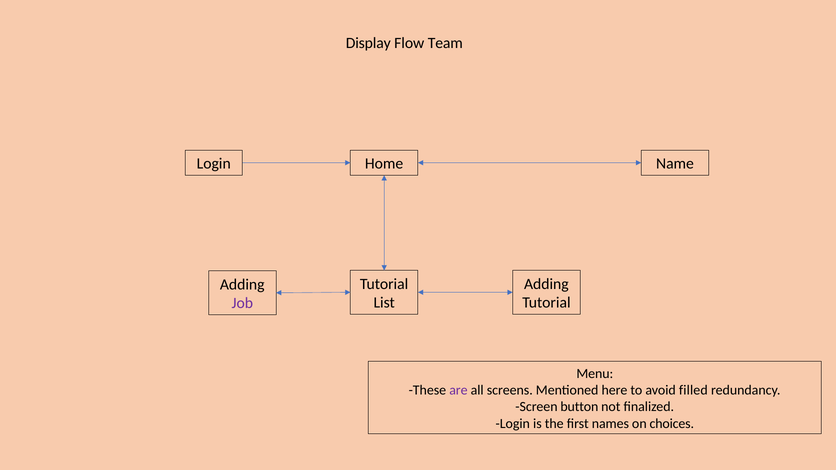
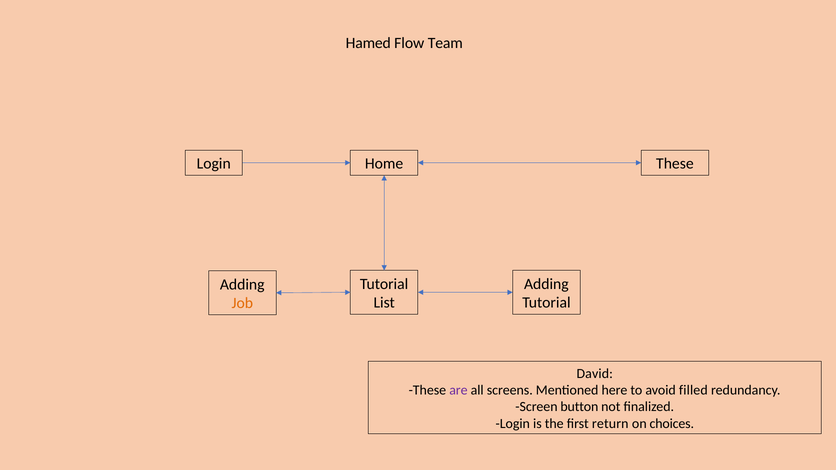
Display: Display -> Hamed (368, 43)
Name: Name -> These (675, 164)
Job colour: purple -> orange (242, 303)
Menu: Menu -> David (595, 374)
names: names -> return (610, 424)
